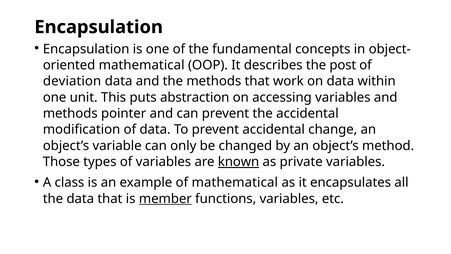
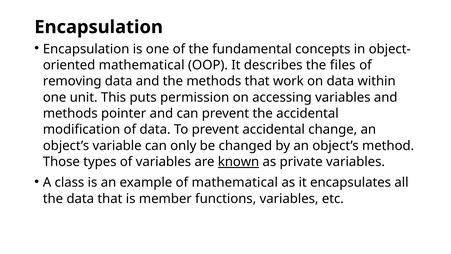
post: post -> files (343, 65)
deviation: deviation -> removing (72, 81)
abstraction: abstraction -> permission (195, 97)
member underline: present -> none (165, 198)
